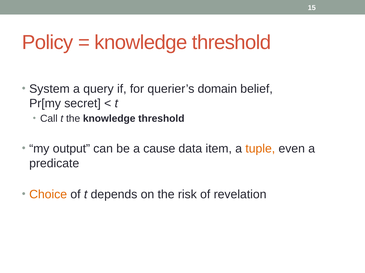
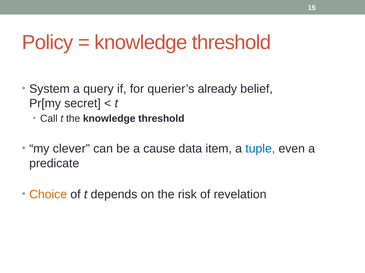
domain: domain -> already (217, 89)
output: output -> clever (71, 149)
tuple colour: orange -> blue (260, 149)
